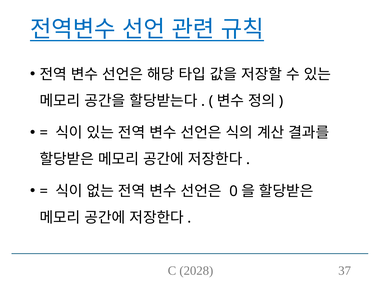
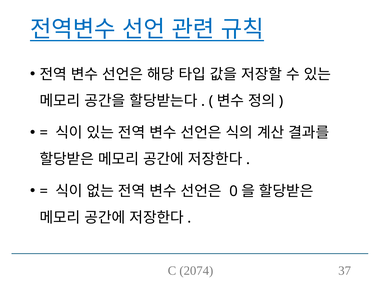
2028: 2028 -> 2074 (196, 271)
